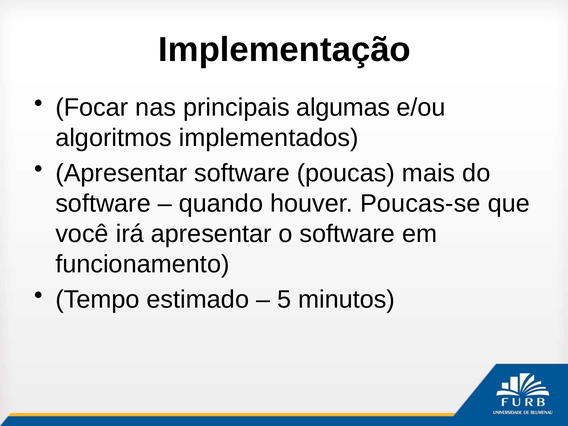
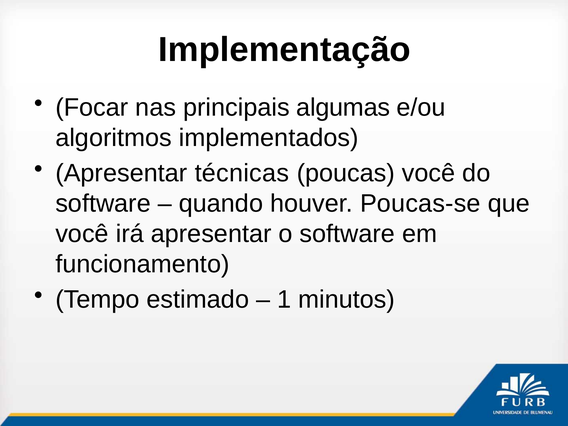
Apresentar software: software -> técnicas (242, 173)
poucas mais: mais -> você (429, 173)
5: 5 -> 1 (284, 299)
